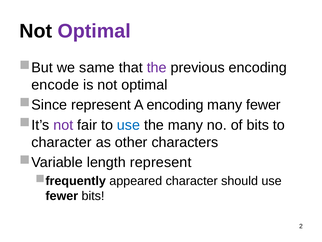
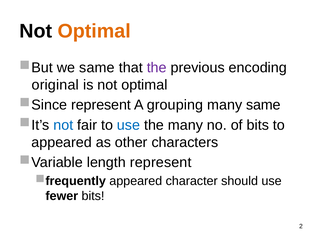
Optimal colour: purple -> orange (94, 31)
encode: encode -> original (55, 85)
A encoding: encoding -> grouping (175, 105)
many fewer: fewer -> same (263, 105)
not colour: purple -> blue (63, 125)
character: character -> appeared (62, 142)
